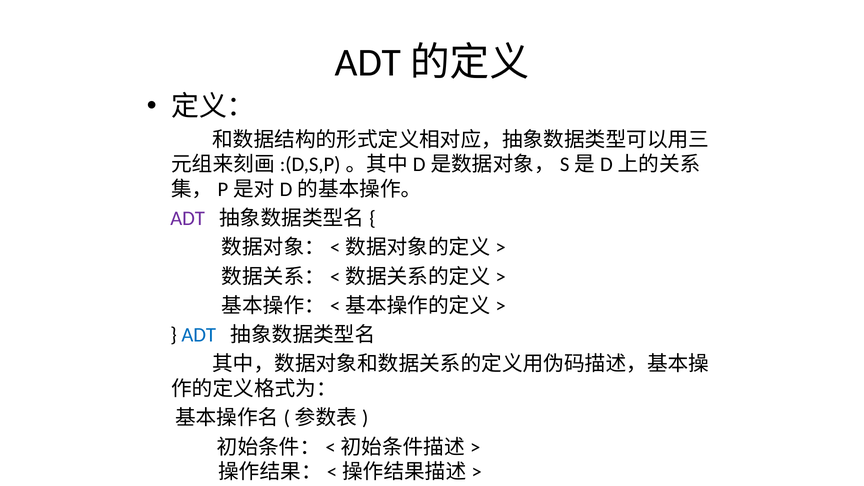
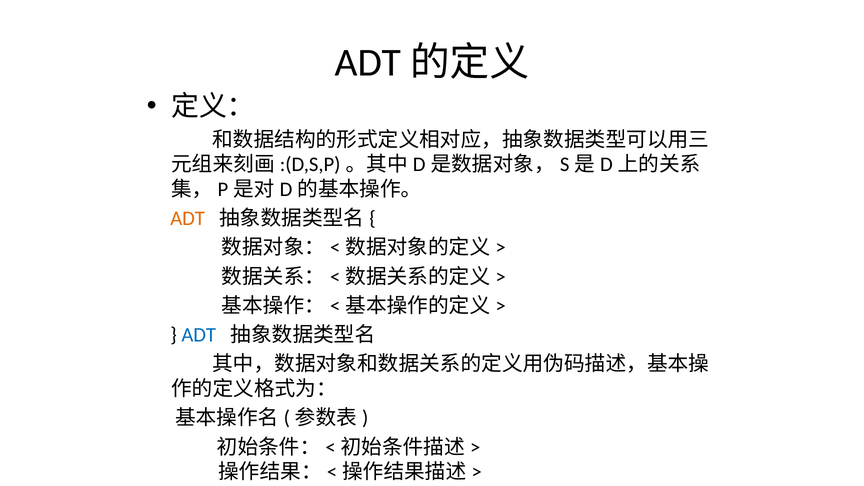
ADT colour: purple -> orange (188, 218)
